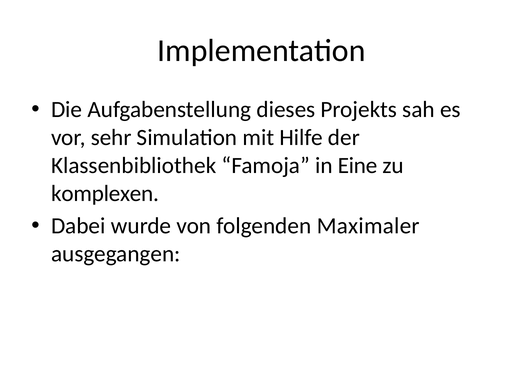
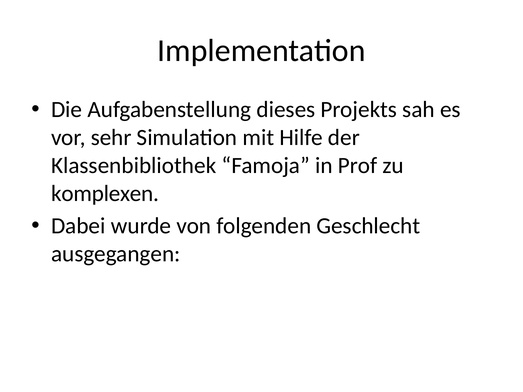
Eine: Eine -> Prof (358, 166)
Maximaler: Maximaler -> Geschlecht (368, 226)
